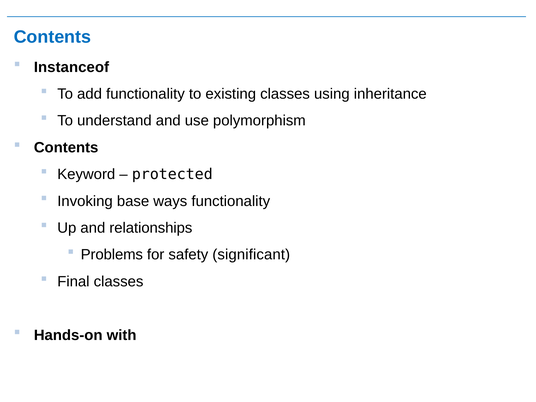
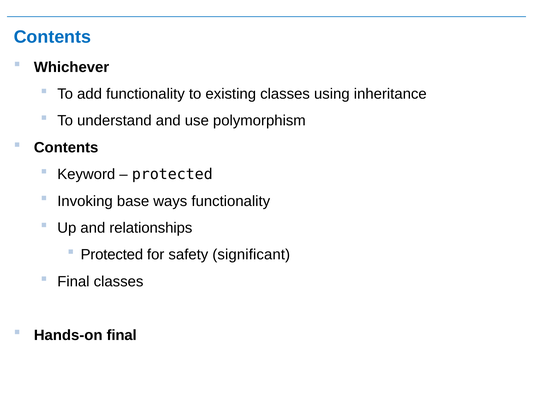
Instanceof: Instanceof -> Whichever (72, 67)
Problems: Problems -> Protected (112, 255)
Hands-on with: with -> final (122, 335)
